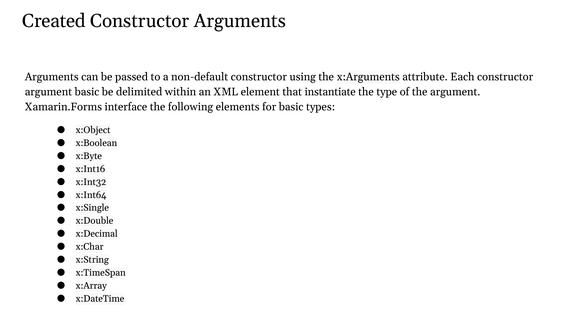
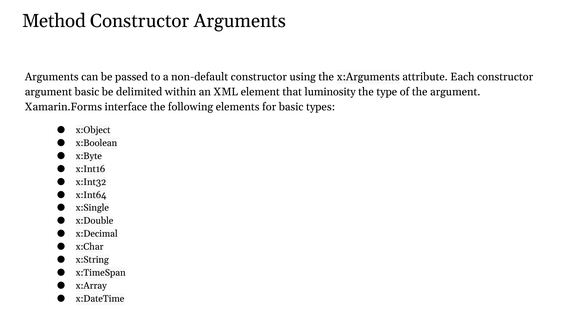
Created: Created -> Method (54, 21)
instantiate: instantiate -> luminosity (330, 92)
